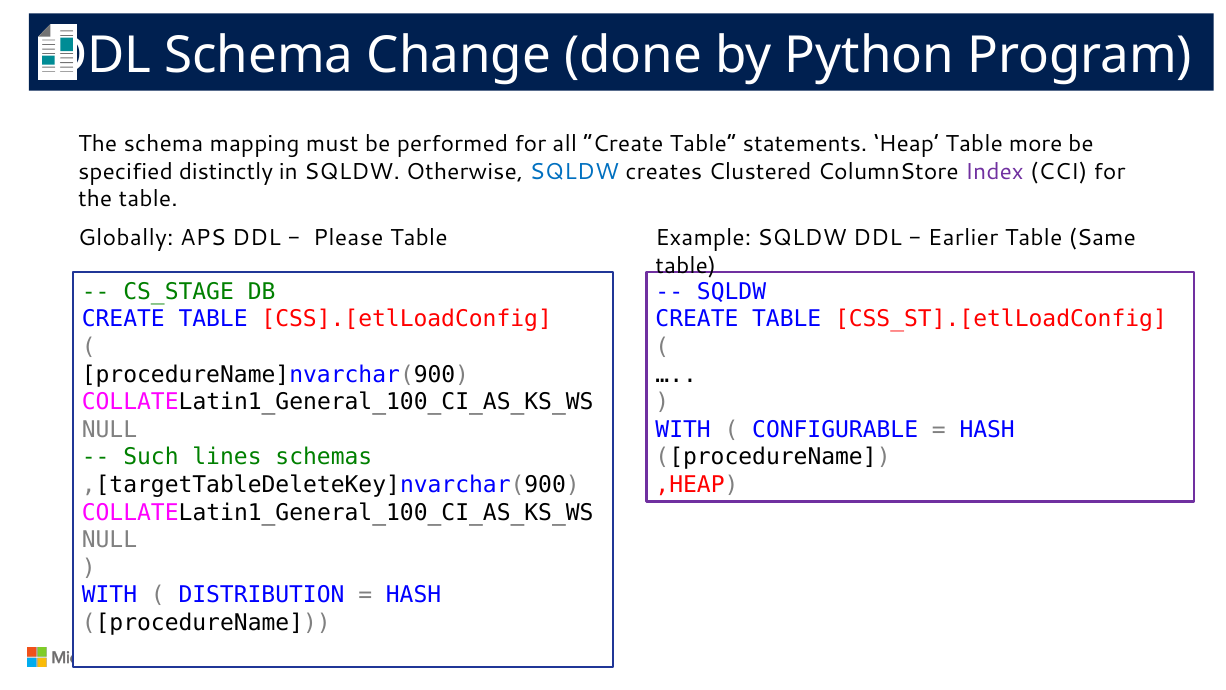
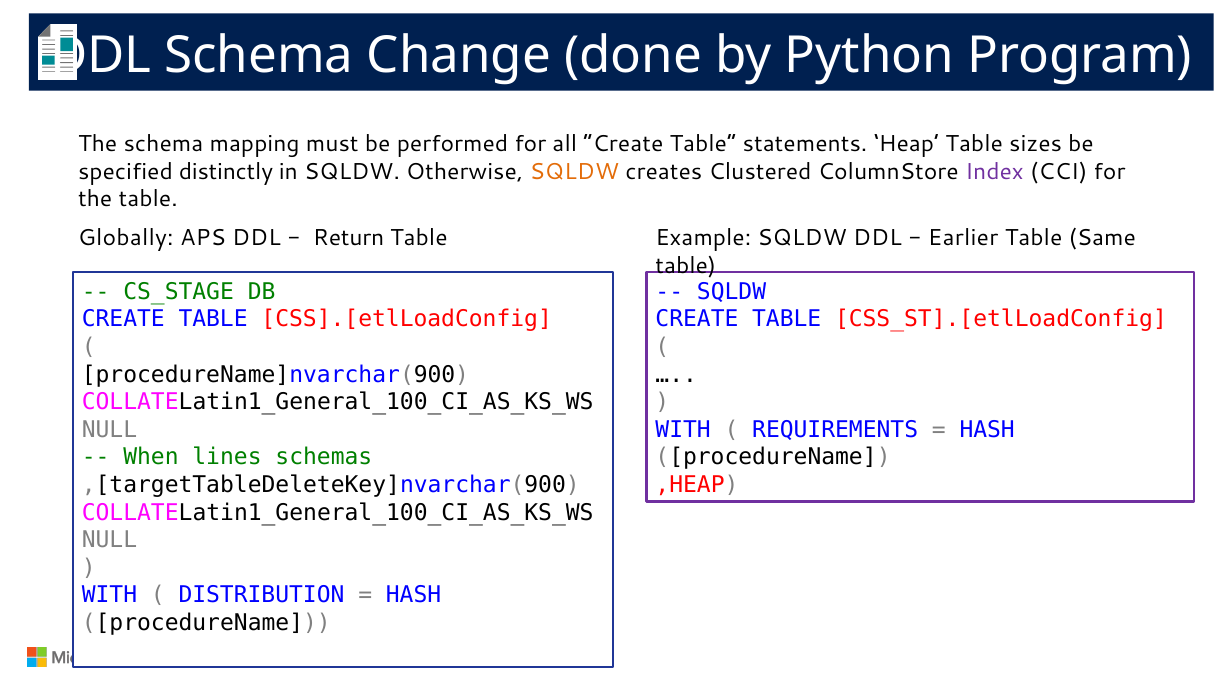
more: more -> sizes (1036, 144)
SQLDW colour: blue -> orange (574, 172)
Please: Please -> Return (349, 238)
CONFIGURABLE: CONFIGURABLE -> REQUIREMENTS (835, 429)
Such: Such -> When (151, 457)
